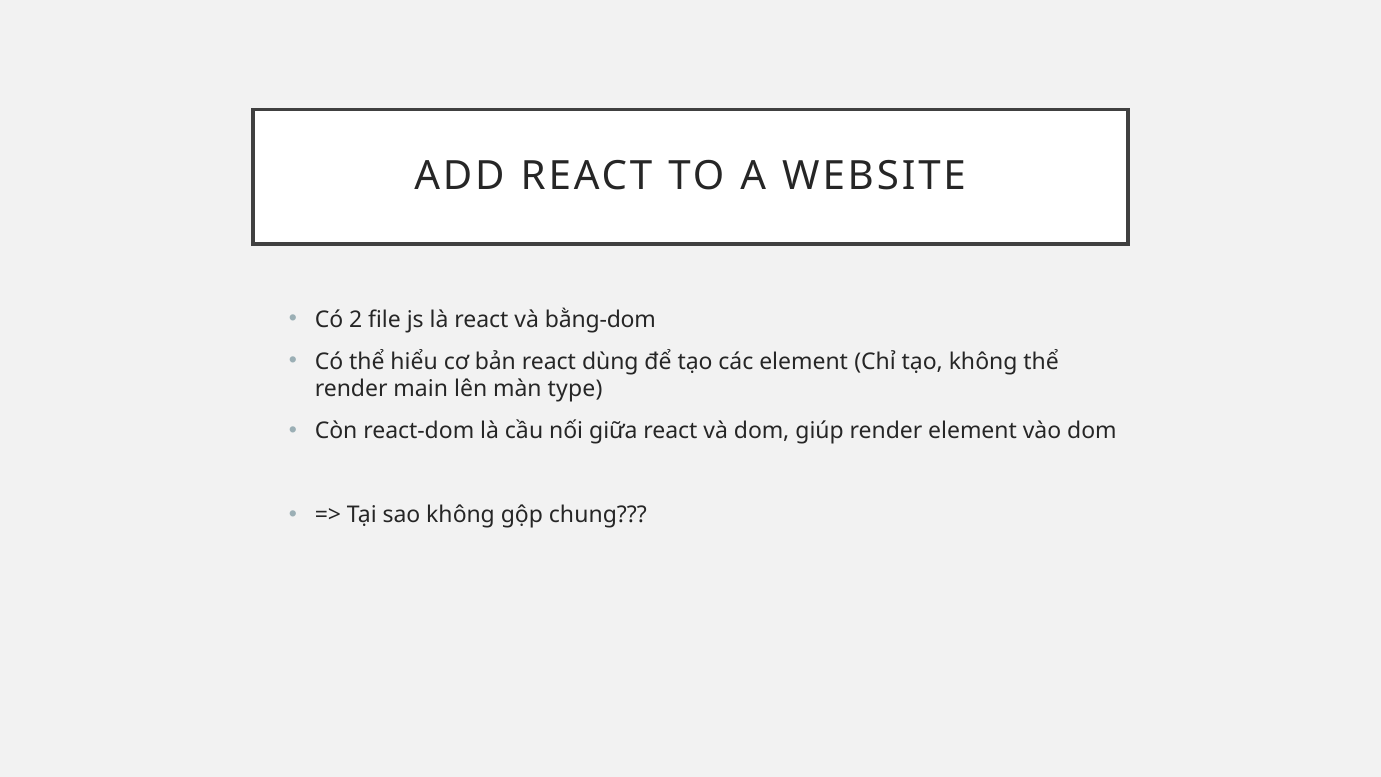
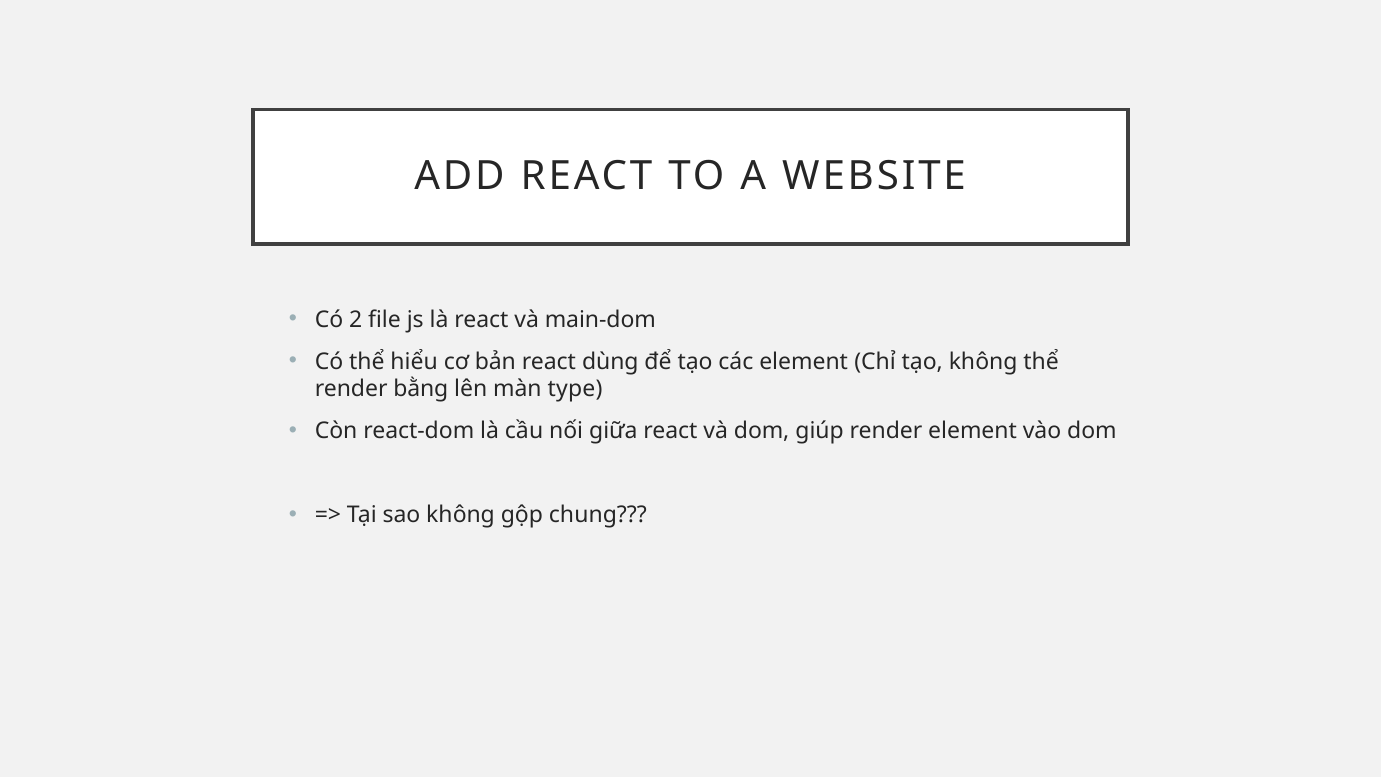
bằng-dom: bằng-dom -> main-dom (600, 319)
main: main -> bằng (421, 389)
